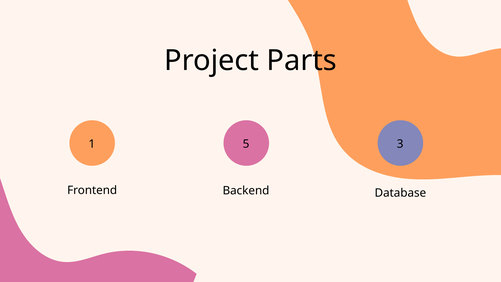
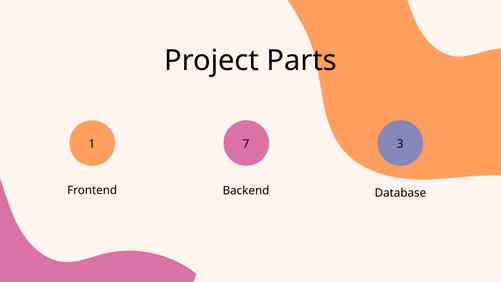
5: 5 -> 7 (246, 144)
